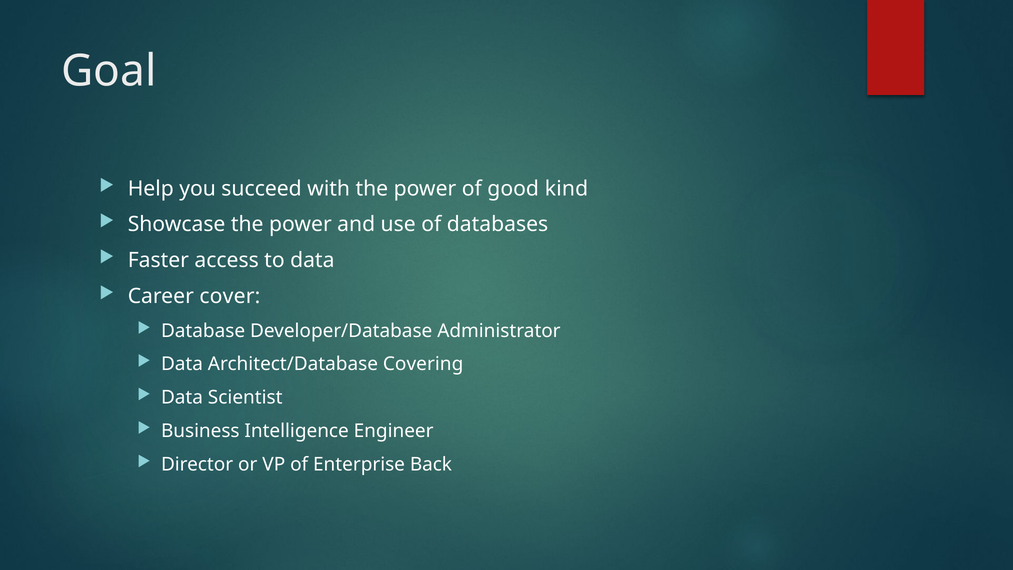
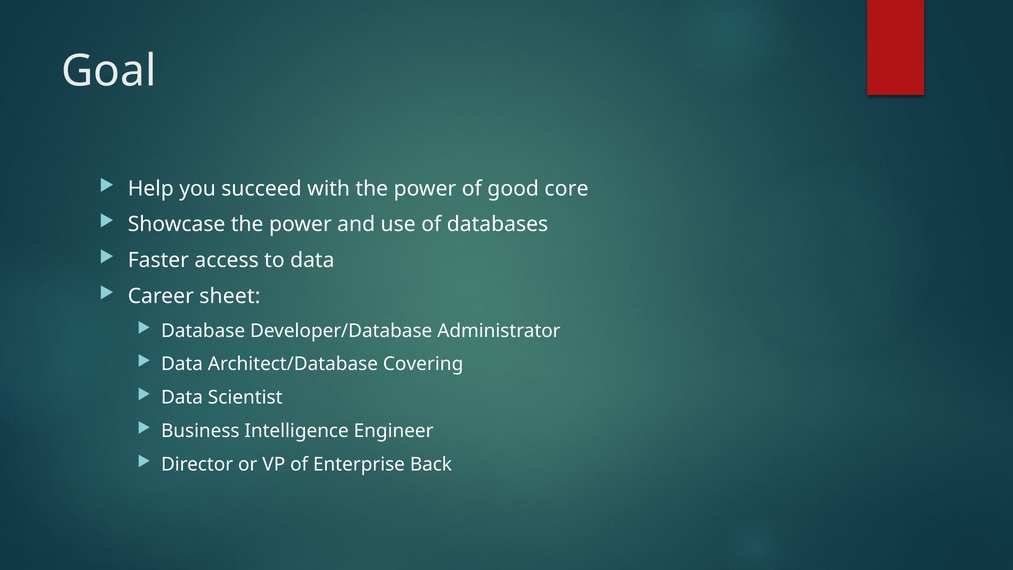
kind: kind -> core (567, 189)
cover: cover -> sheet (230, 296)
